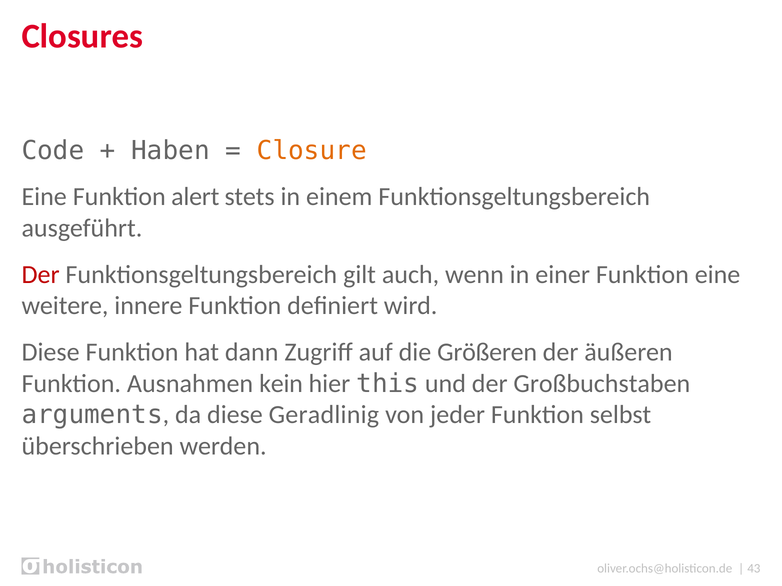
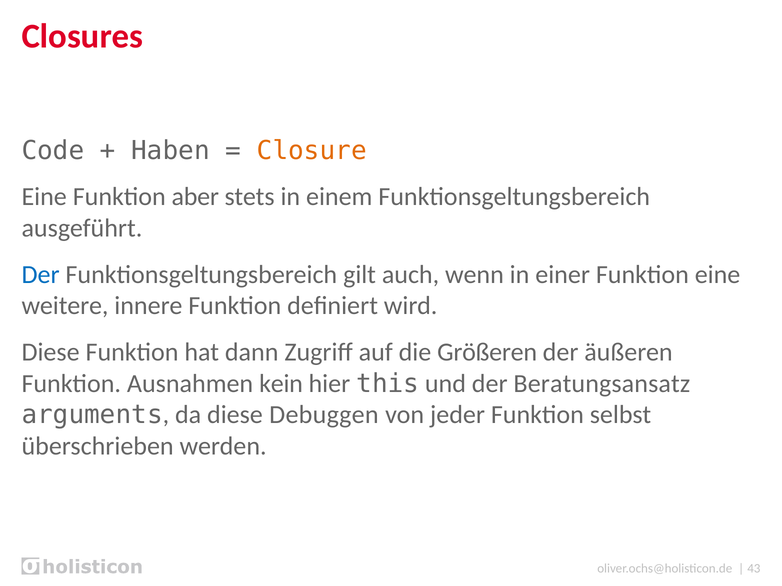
alert: alert -> aber (195, 197)
Der colour: red -> blue (41, 275)
Großbuchstaben: Großbuchstaben -> Beratungsansatz (602, 384)
Geradlinig: Geradlinig -> Debuggen (324, 415)
